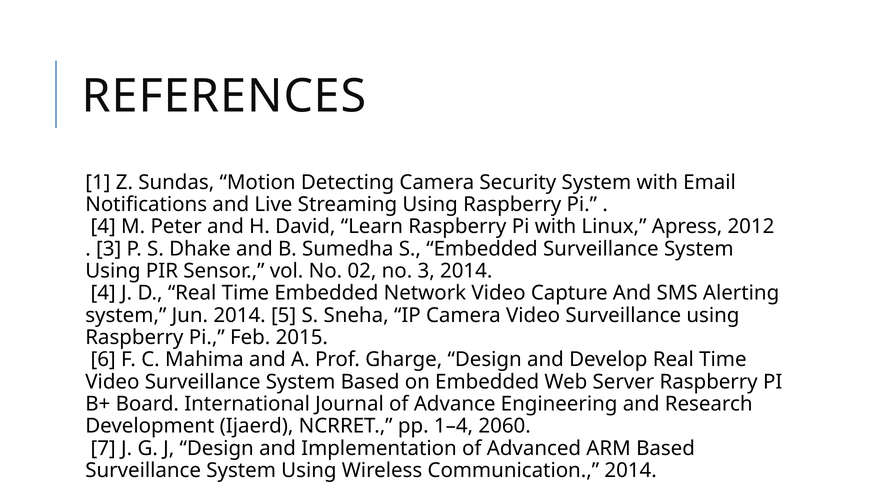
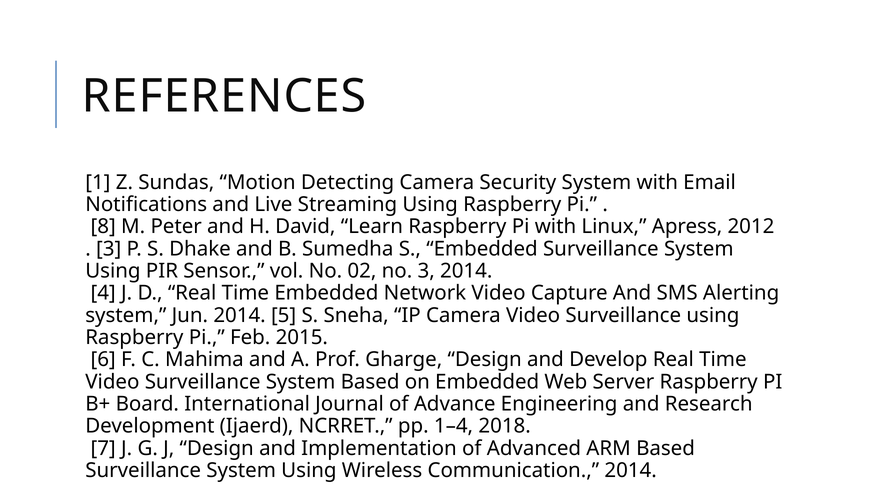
4: 4 -> 8 (103, 227)
2060: 2060 -> 2018 (505, 426)
